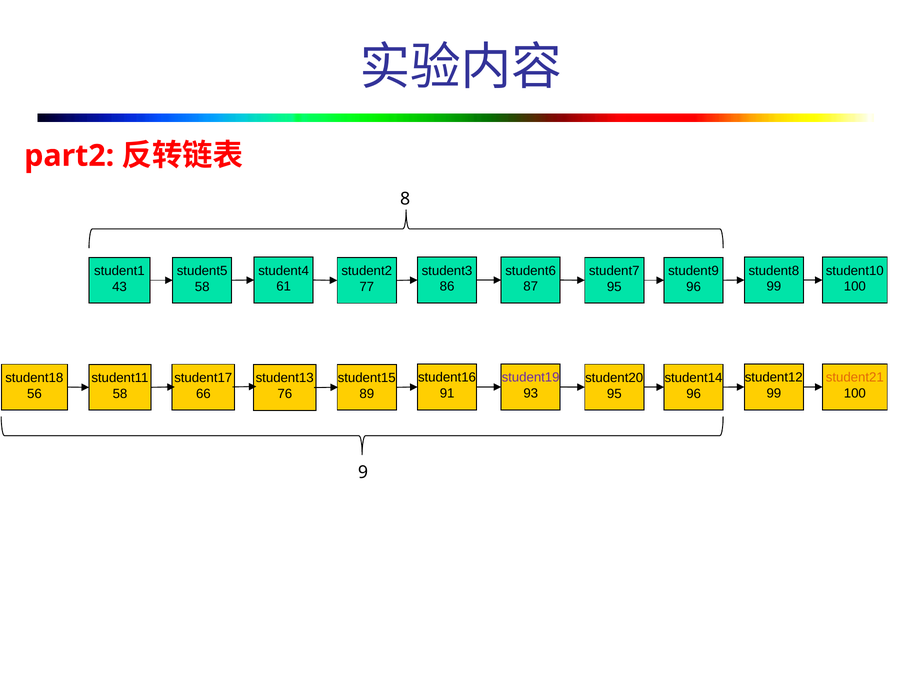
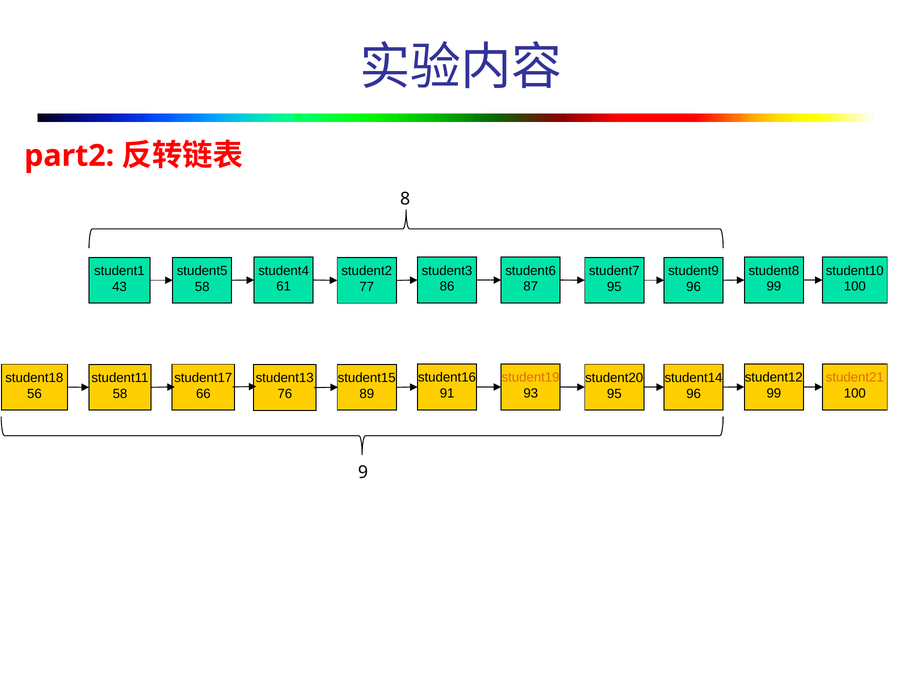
student19 colour: purple -> orange (531, 378)
